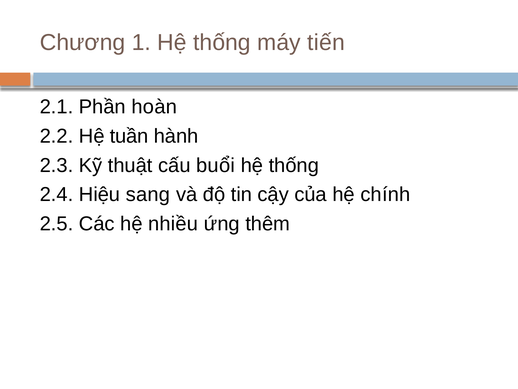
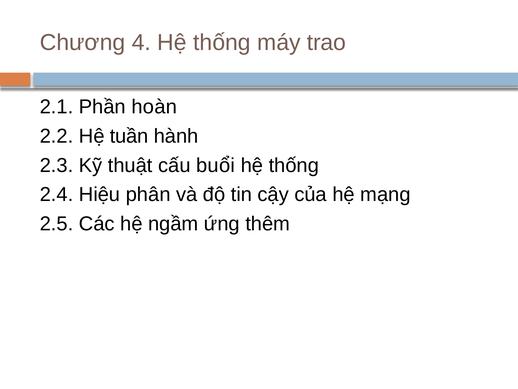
1: 1 -> 4 (141, 43)
tiến: tiến -> trao (326, 43)
sang: sang -> phân (148, 194)
chính: chính -> mạng (385, 194)
nhiều: nhiều -> ngầm (173, 224)
